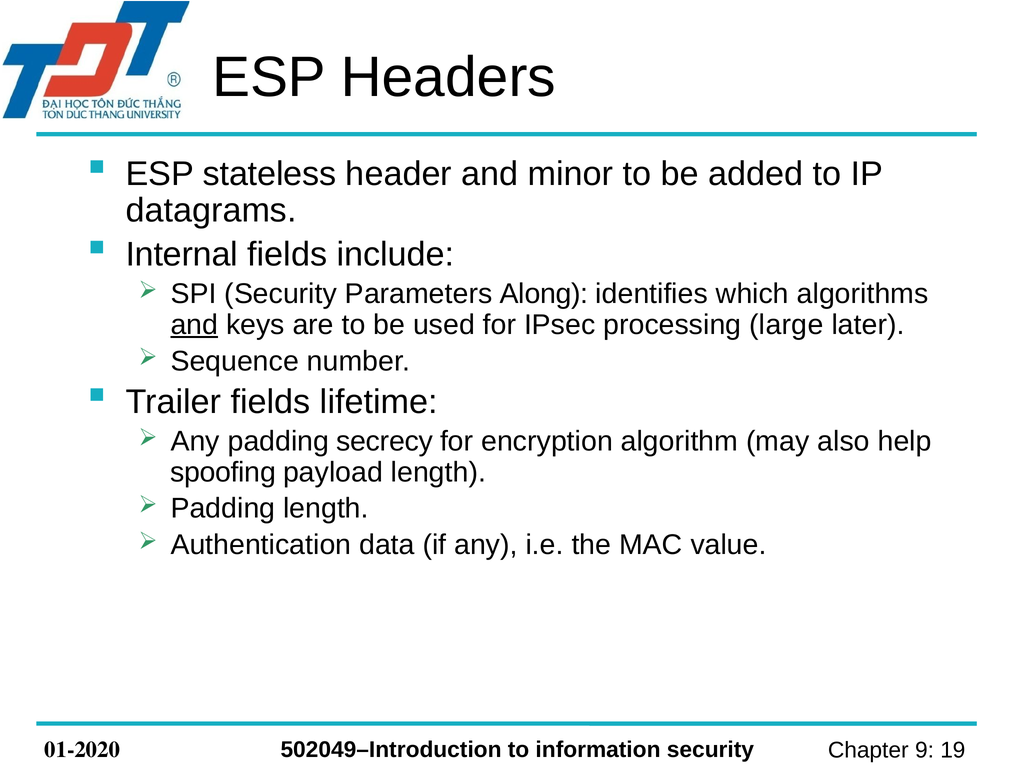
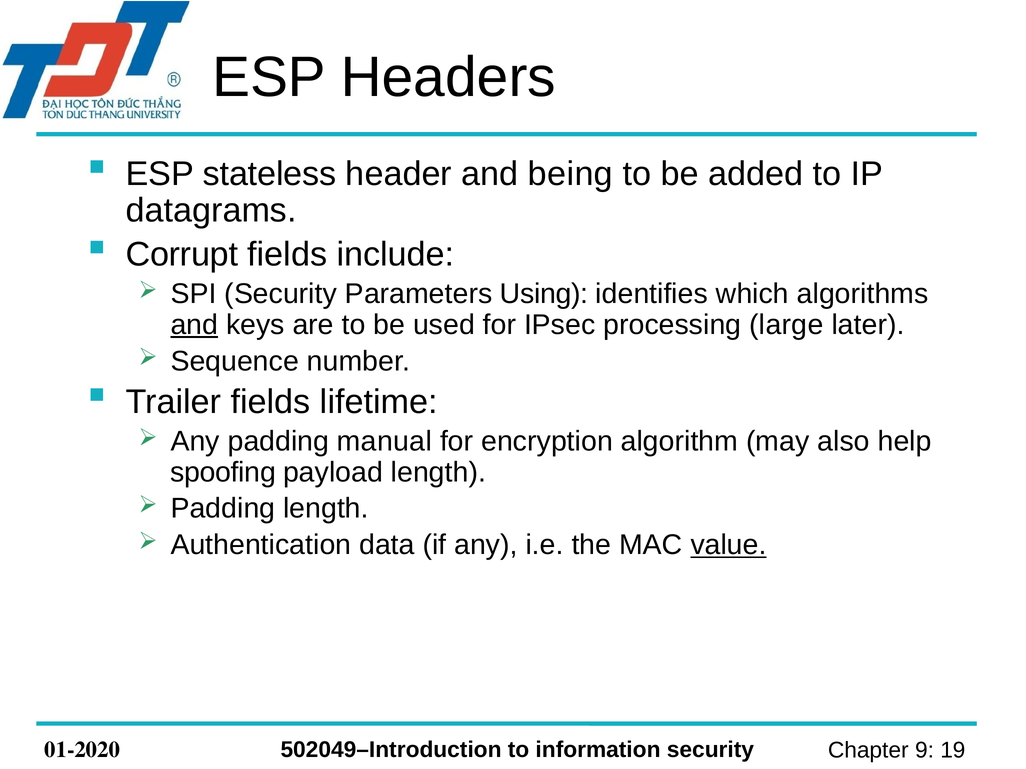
minor: minor -> being (570, 174)
Internal: Internal -> Corrupt (182, 255)
Along: Along -> Using (544, 294)
secrecy: secrecy -> manual (384, 442)
value underline: none -> present (729, 545)
